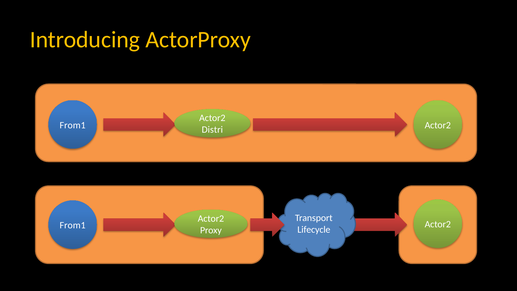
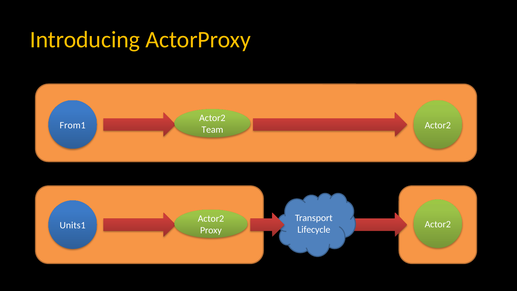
Distri: Distri -> Team (212, 130)
From1: From1 -> Units1 (73, 225)
